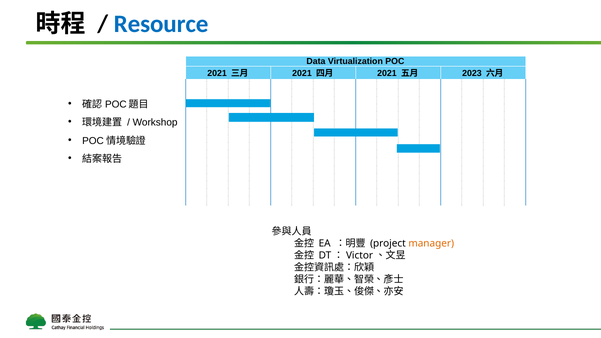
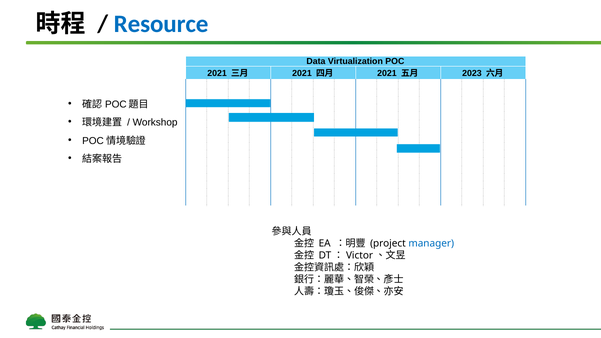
manager colour: orange -> blue (431, 243)
